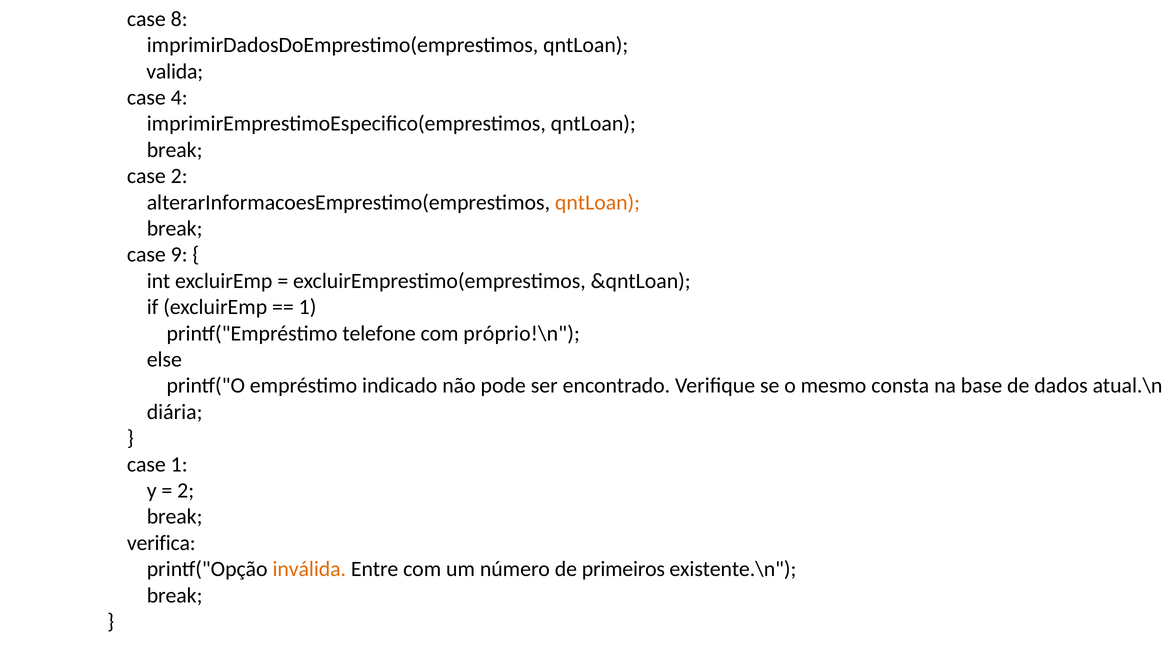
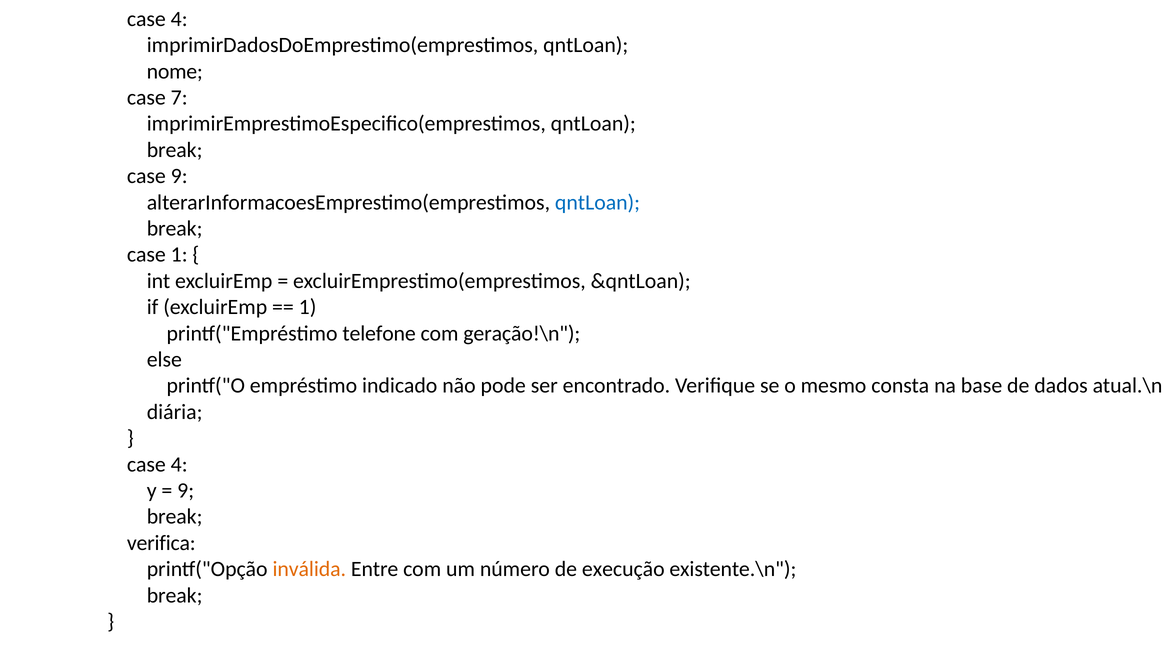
8: 8 -> 4 (179, 19)
valida: valida -> nome (175, 71)
4: 4 -> 7 (179, 98)
case 2: 2 -> 9 (179, 176)
qntLoan colour: orange -> blue (598, 202)
case 9: 9 -> 1 (179, 255)
próprio!\n: próprio!\n -> geração!\n (522, 333)
1: 1 -> 4 (179, 464)
2: 2 -> 9 (186, 490)
primeiros: primeiros -> execução (623, 569)
